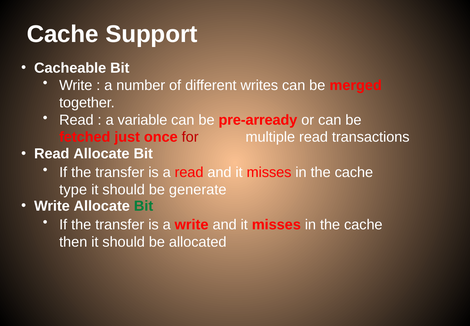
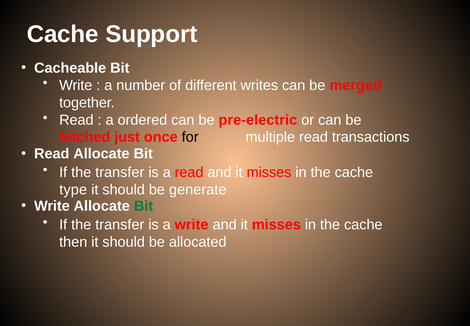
variable: variable -> ordered (142, 120)
pre-arready: pre-arready -> pre-electric (258, 120)
for colour: red -> black (190, 137)
